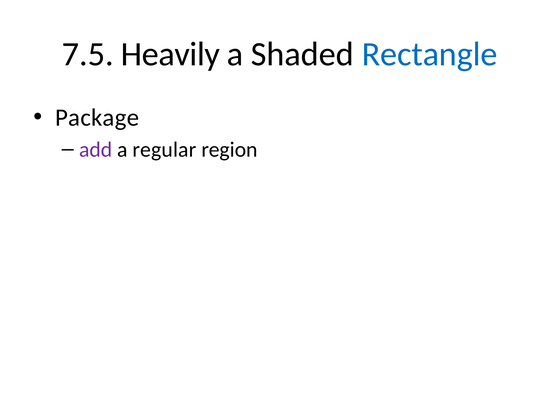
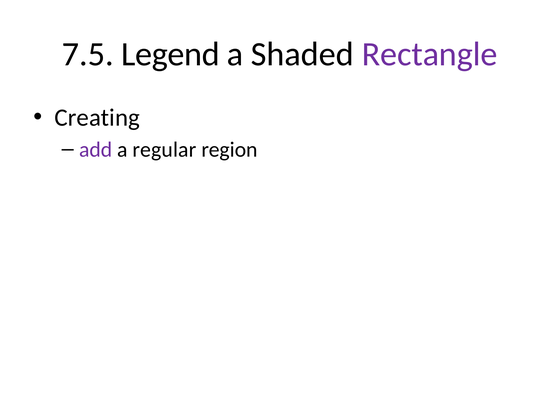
Heavily: Heavily -> Legend (170, 54)
Rectangle colour: blue -> purple (430, 54)
Package: Package -> Creating (97, 117)
